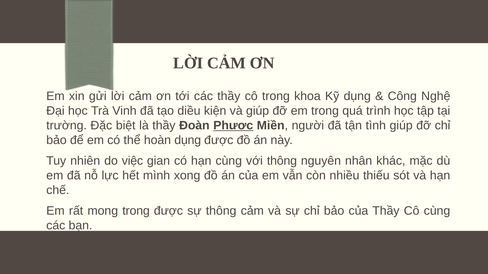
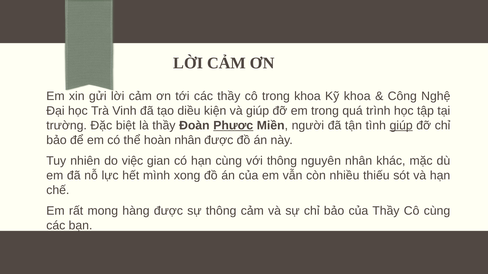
Kỹ dụng: dụng -> khoa (357, 96)
giúp underline: none -> present (401, 126)
hoàn dụng: dụng -> nhân (188, 140)
mong trong: trong -> hàng (136, 211)
